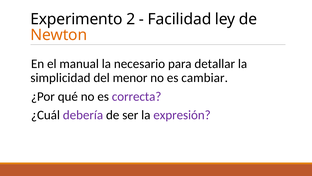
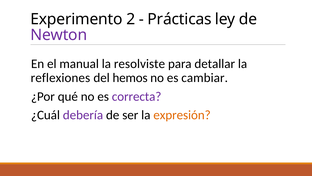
Facilidad: Facilidad -> Prácticas (180, 19)
Newton colour: orange -> purple (59, 35)
necesario: necesario -> resolviste (139, 64)
simplicidad: simplicidad -> reflexiones (60, 78)
menor: menor -> hemos (130, 78)
expresión colour: purple -> orange (182, 115)
